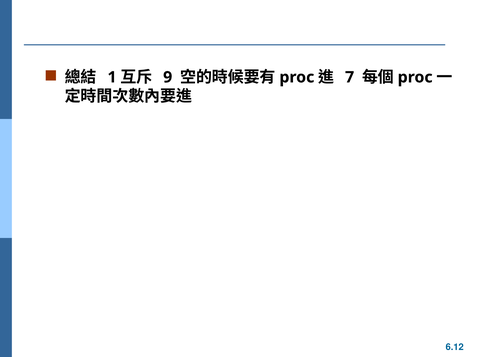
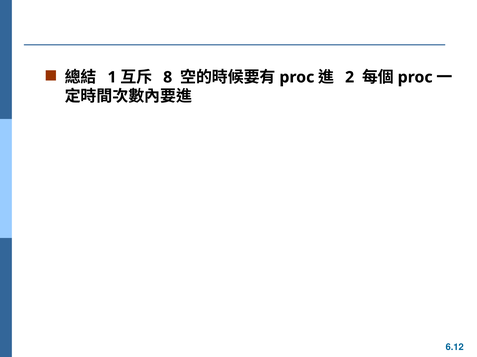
9: 9 -> 8 (168, 77)
7: 7 -> 2 (350, 77)
